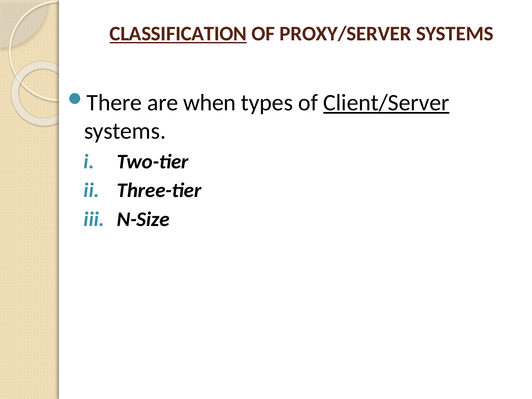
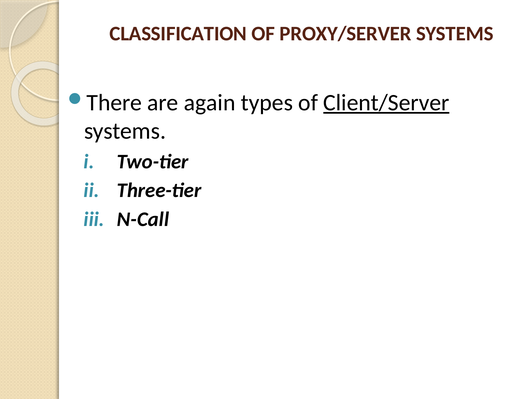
CLASSIFICATION underline: present -> none (178, 34)
when: when -> again (210, 103)
N-Size: N-Size -> N-Call (143, 219)
